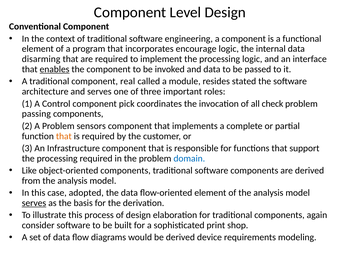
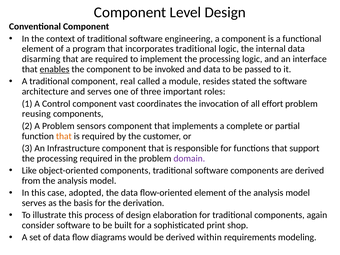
incorporates encourage: encourage -> traditional (196, 49)
pick: pick -> vast (127, 104)
check: check -> effort (273, 104)
passing: passing -> reusing (36, 114)
domain colour: blue -> purple (189, 158)
serves underline: present -> none (34, 203)
device: device -> within (209, 237)
